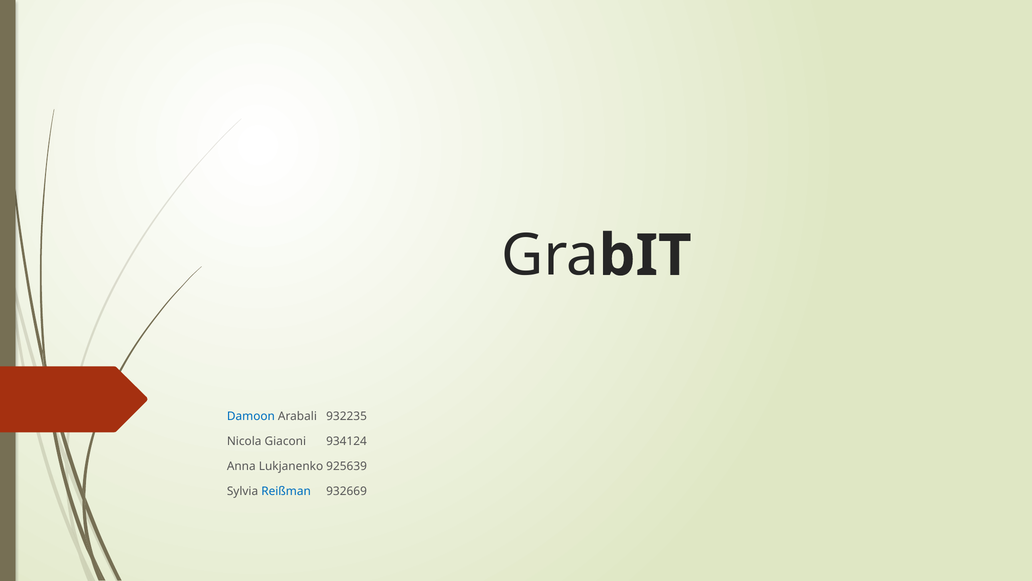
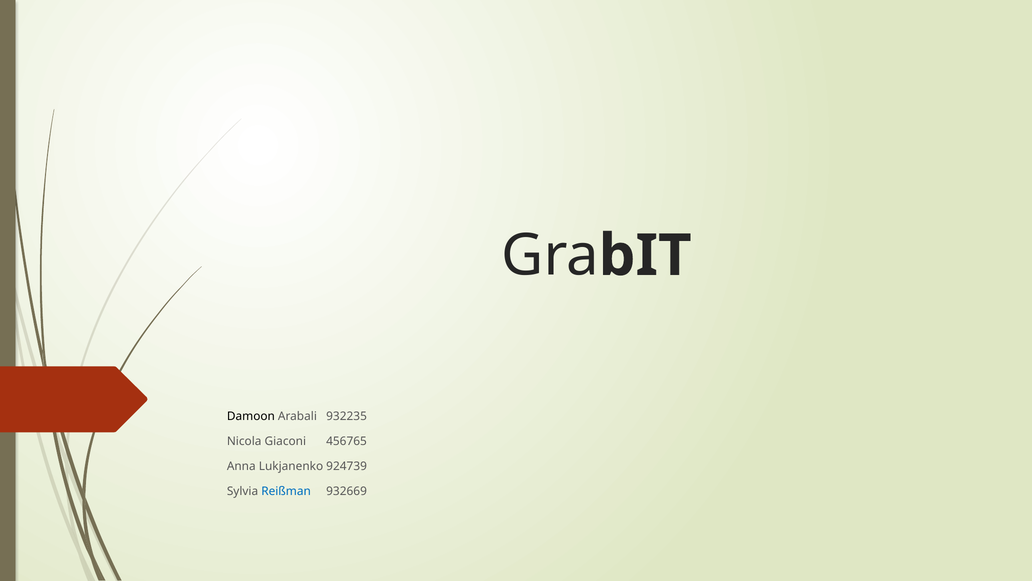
Damoon colour: blue -> black (251, 416)
934124: 934124 -> 456765 (347, 441)
925639: 925639 -> 924739 (347, 466)
